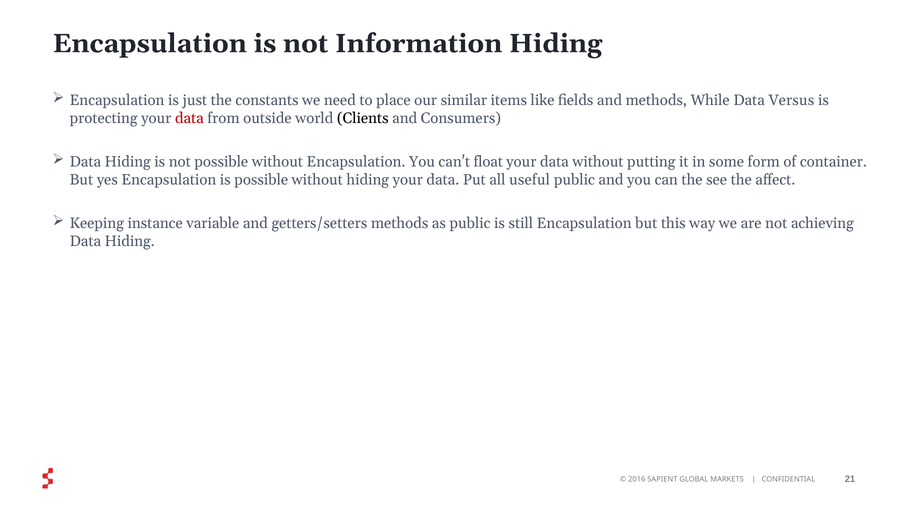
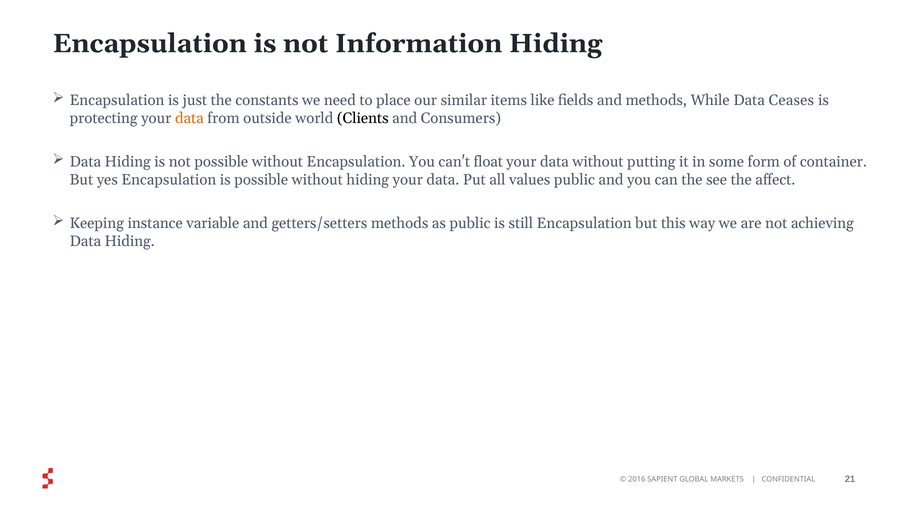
Versus: Versus -> Ceases (791, 100)
data colour: red -> orange (189, 118)
useful: useful -> values (530, 180)
